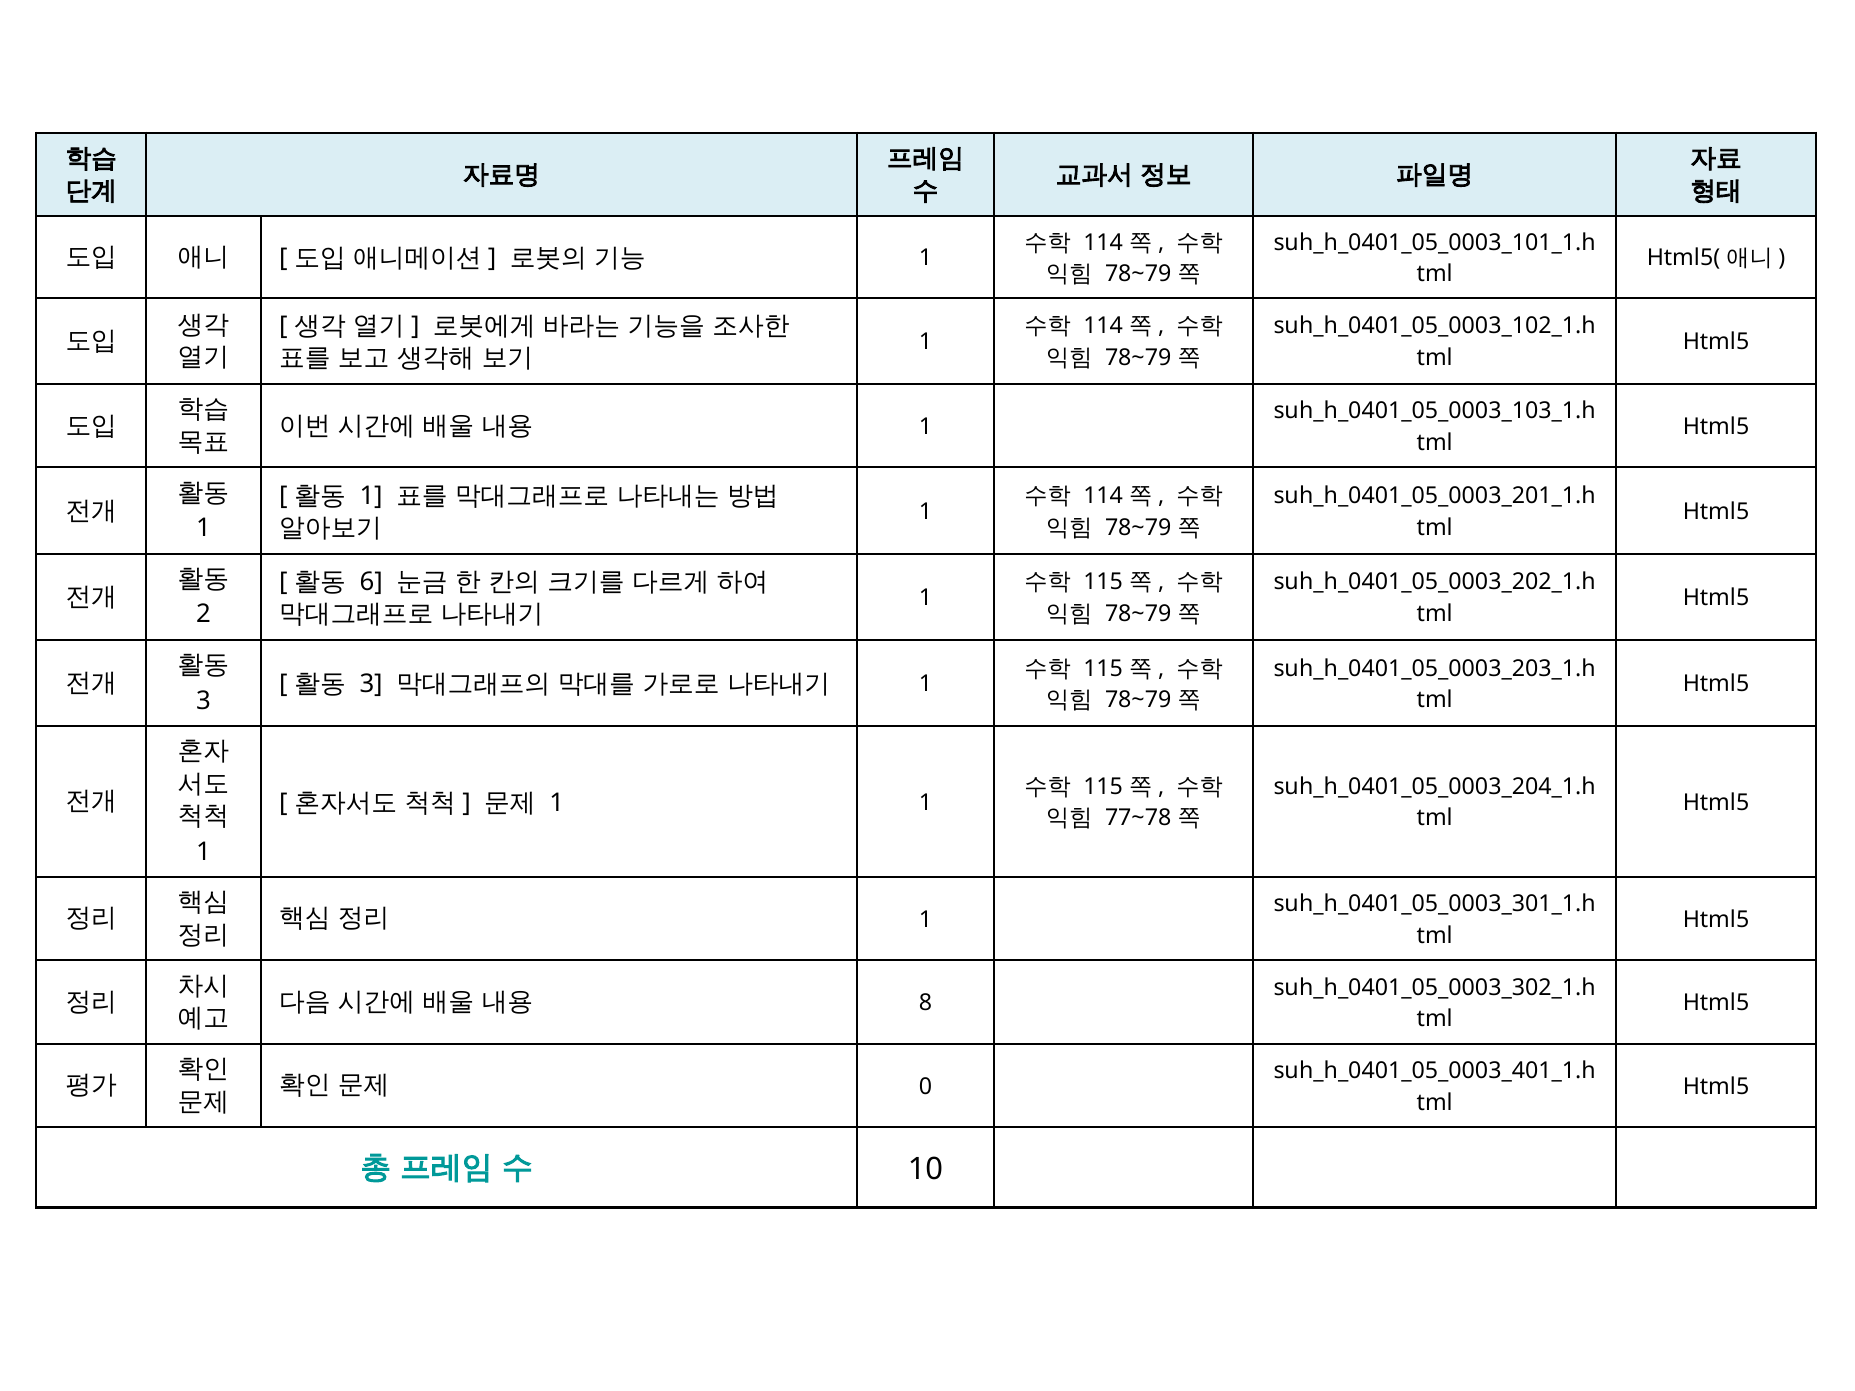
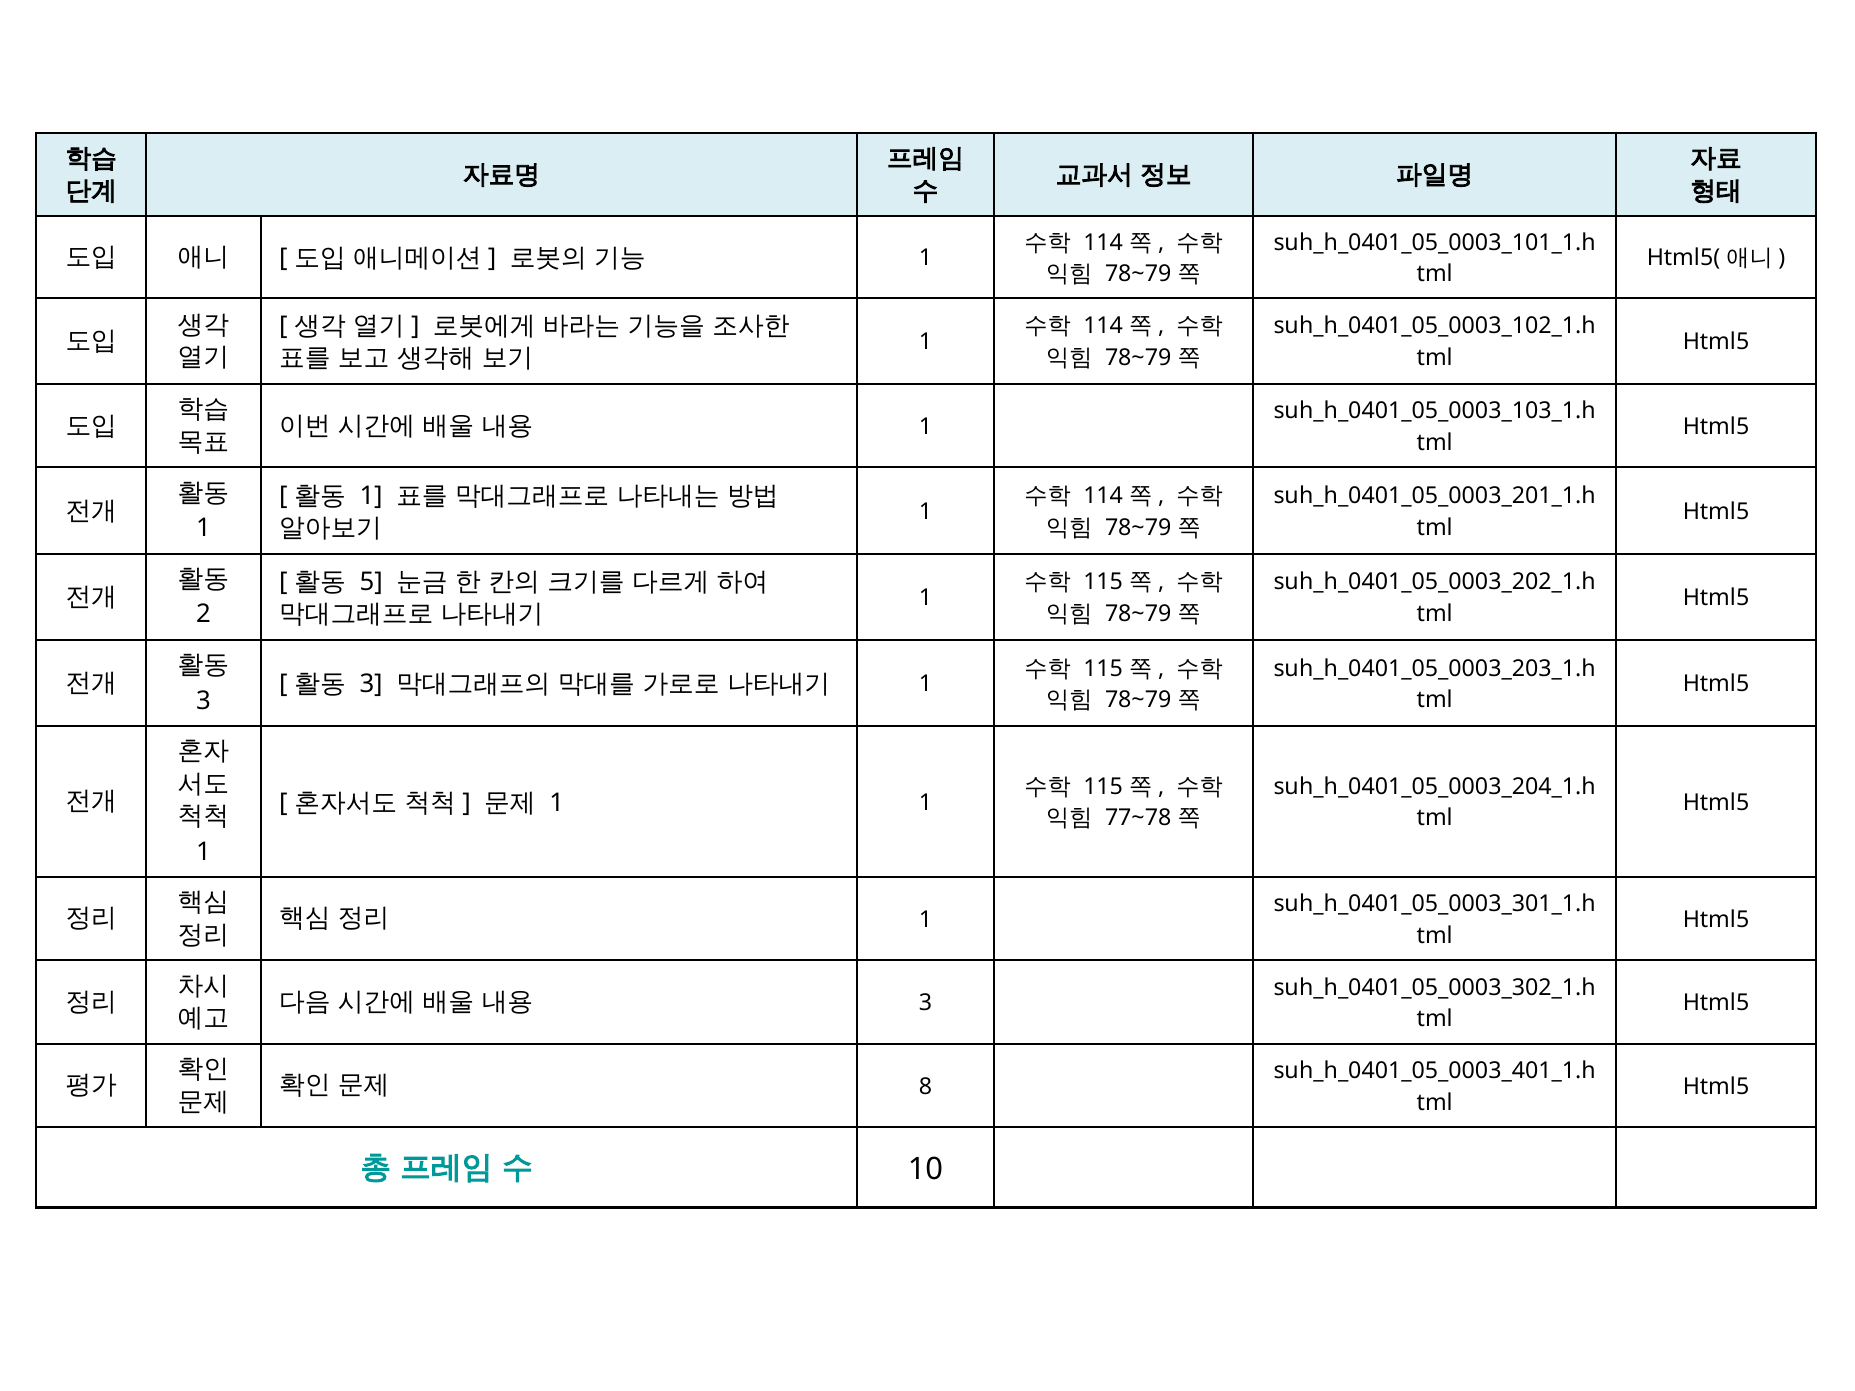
6: 6 -> 5 (371, 582)
8: 8 -> 3 (926, 1003)
0: 0 -> 8 (926, 1087)
